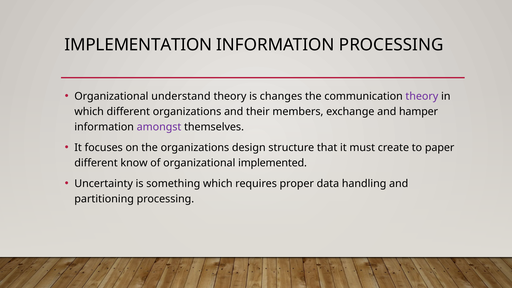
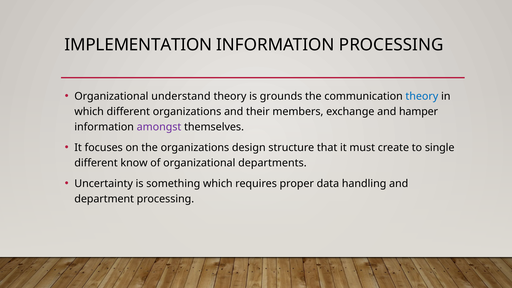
changes: changes -> grounds (281, 96)
theory colour: purple -> blue (422, 96)
paper: paper -> single (440, 148)
implemented: implemented -> departments (272, 163)
partitioning: partitioning -> department (104, 199)
